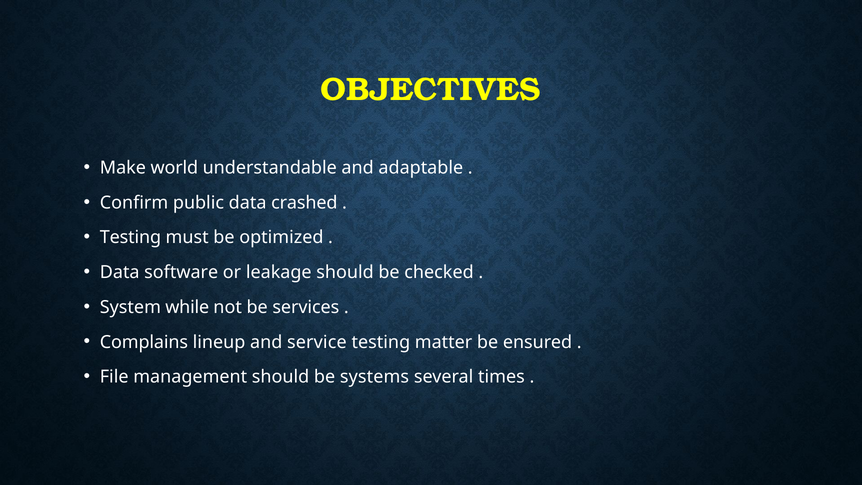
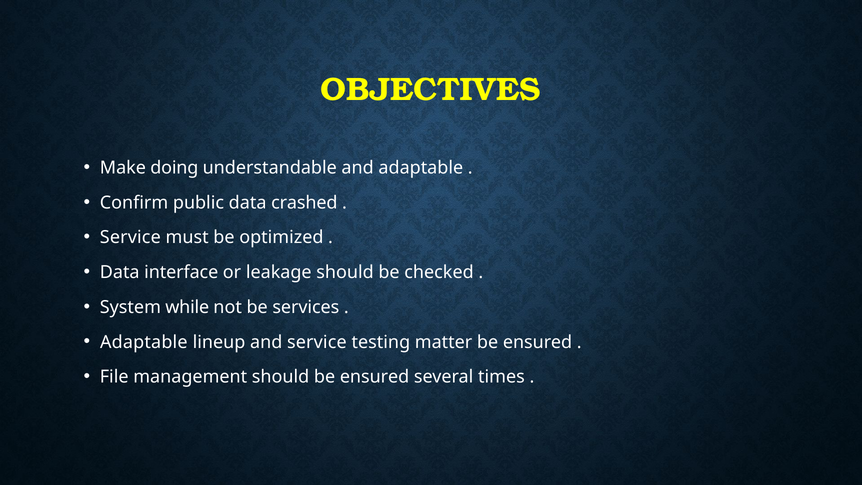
world: world -> doing (174, 168)
Testing: Testing -> Service (130, 237)
software: software -> interface (181, 272)
Complains: Complains -> Adaptable (144, 342)
should be systems: systems -> ensured (375, 377)
